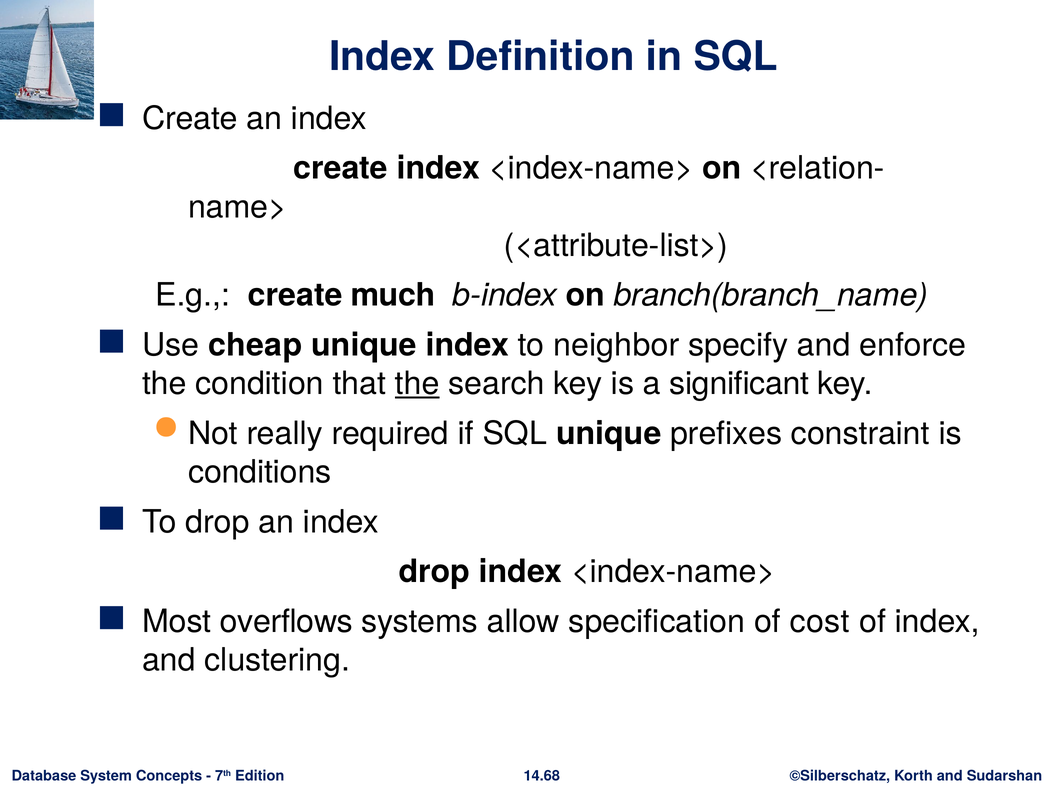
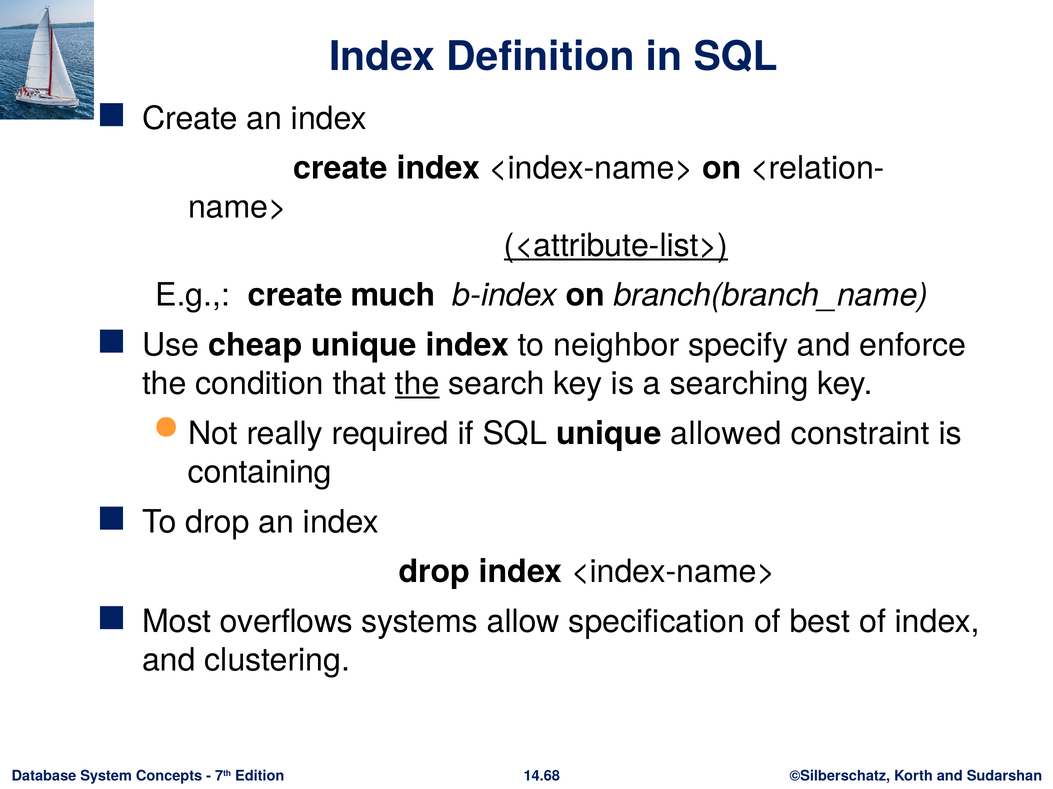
<attribute-list> underline: none -> present (616, 246)
significant: significant -> searching (739, 384)
prefixes: prefixes -> allowed (726, 434)
conditions: conditions -> containing (260, 473)
cost: cost -> best (820, 622)
